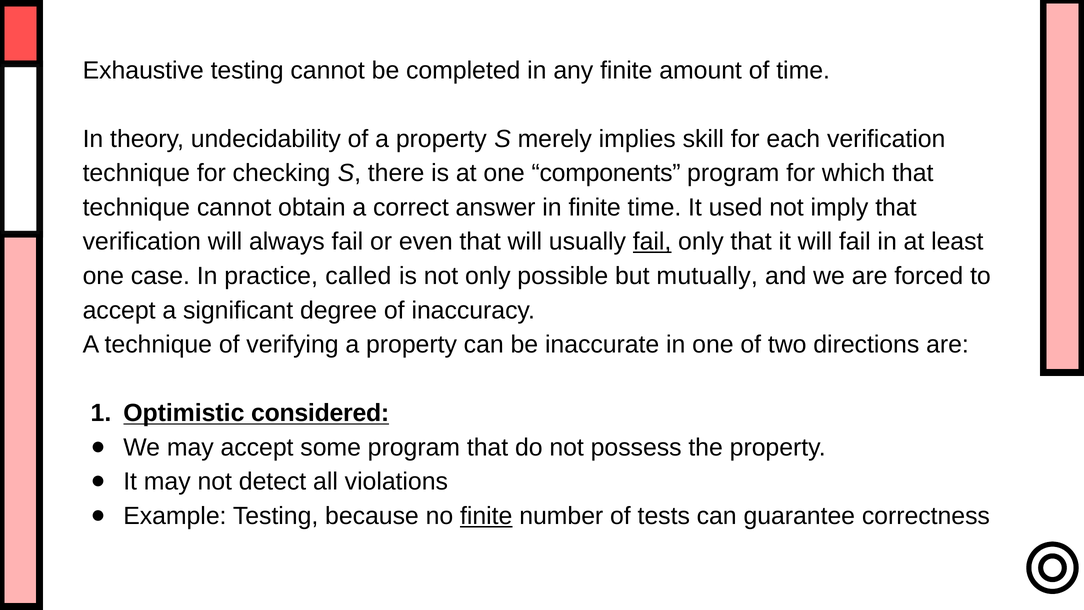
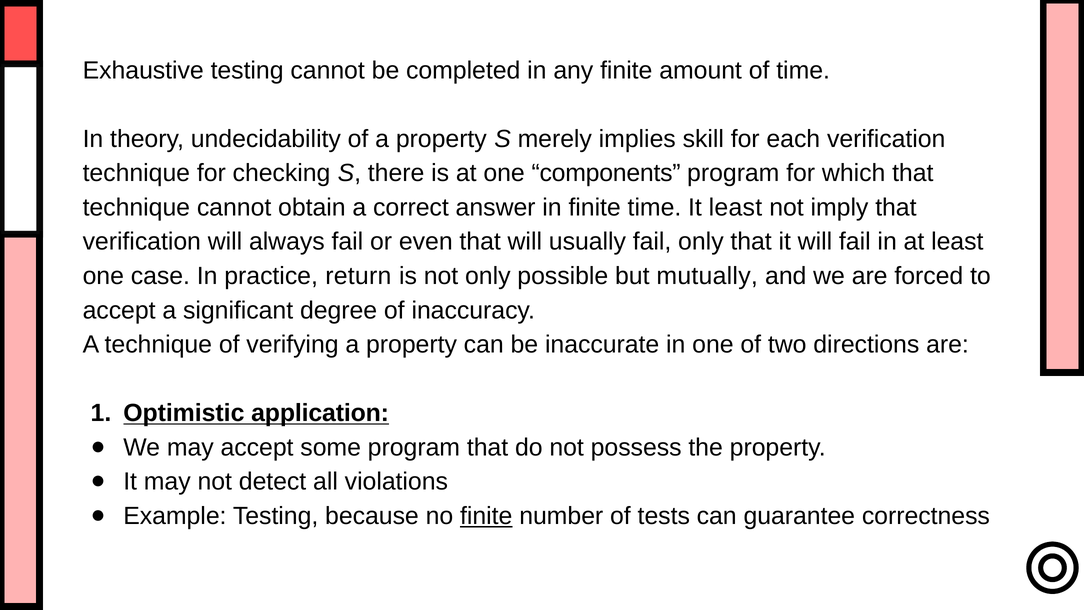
It used: used -> least (735, 207)
fail underline: present -> none (652, 242)
called: called -> return (358, 276)
considered: considered -> application (320, 413)
